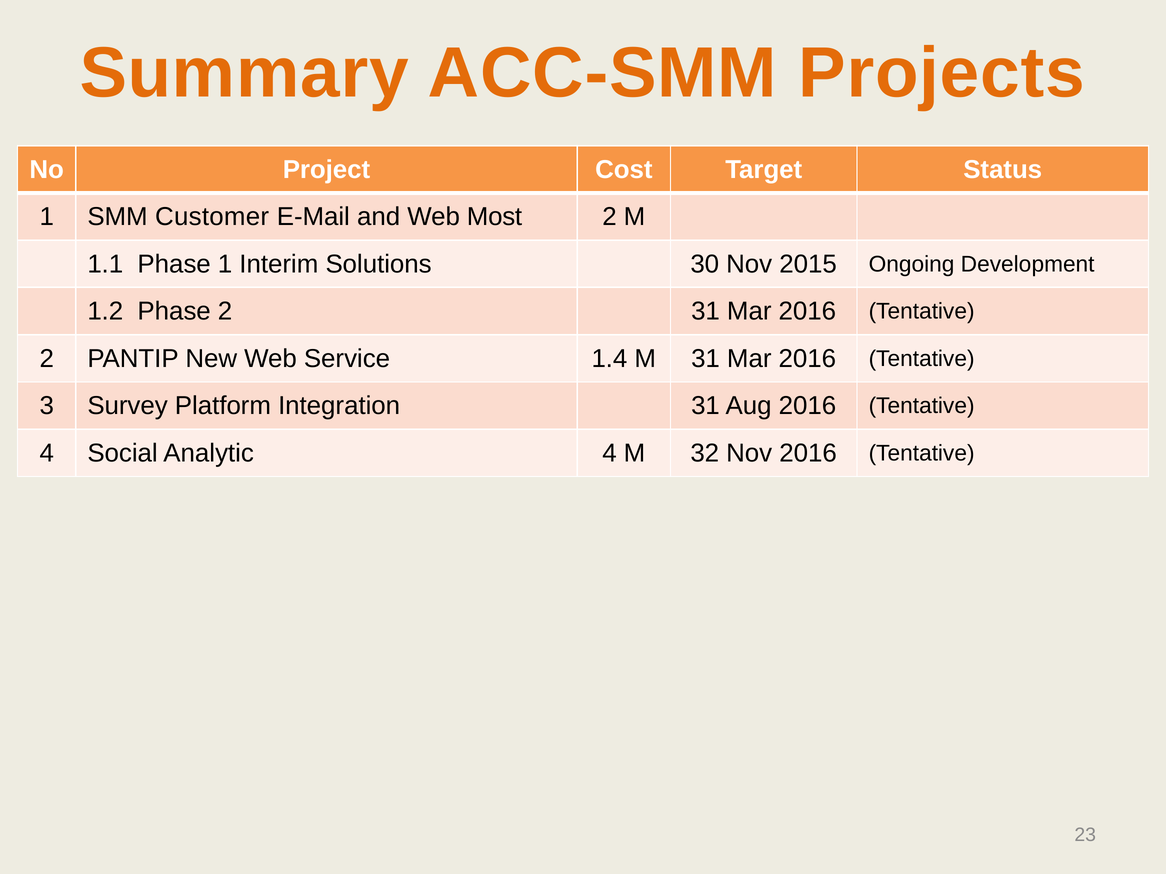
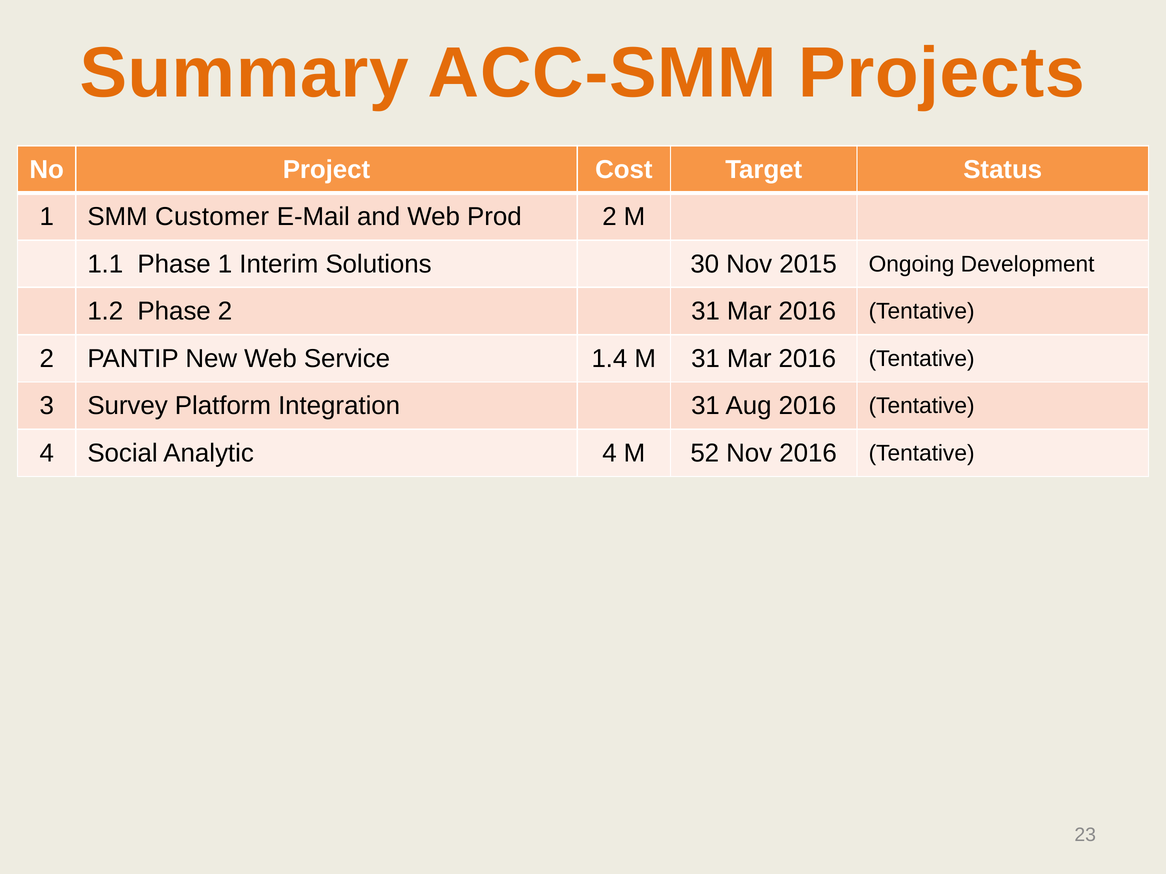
Most: Most -> Prod (494, 217)
32: 32 -> 52 (705, 453)
